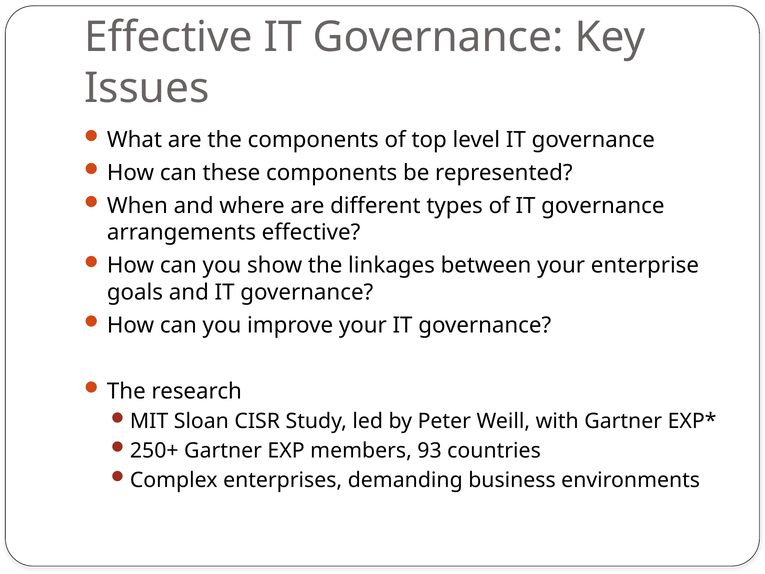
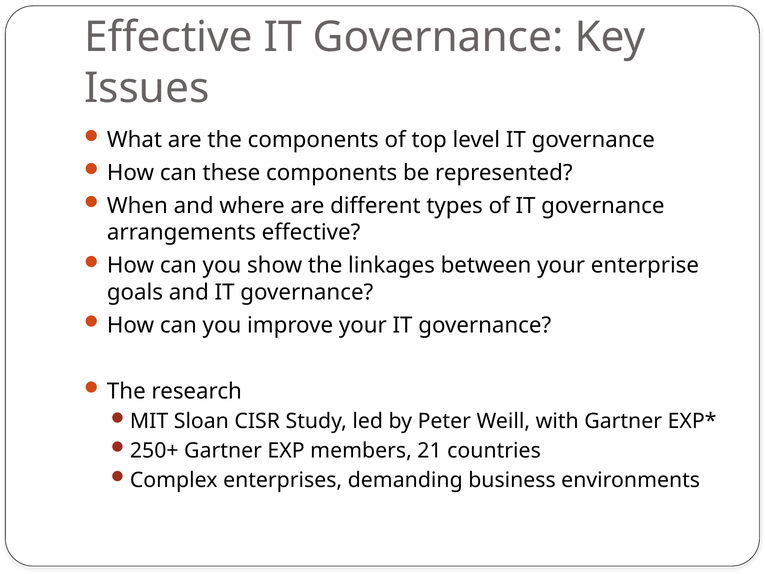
93: 93 -> 21 (430, 451)
